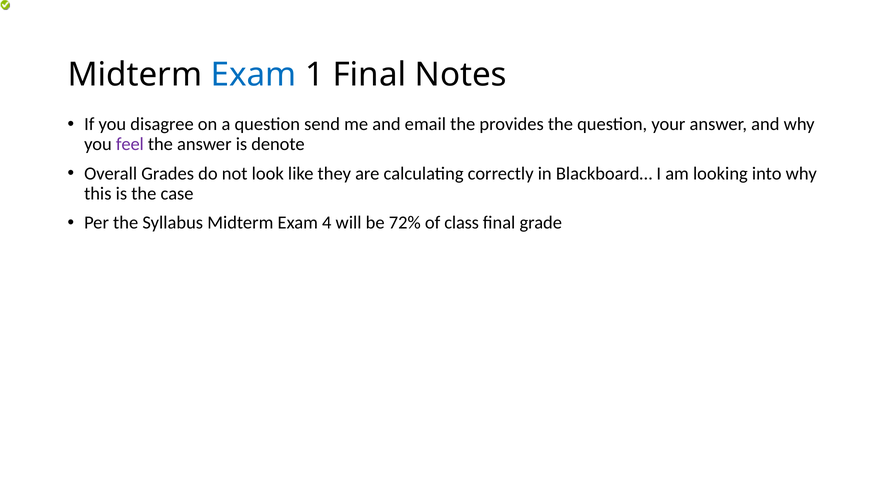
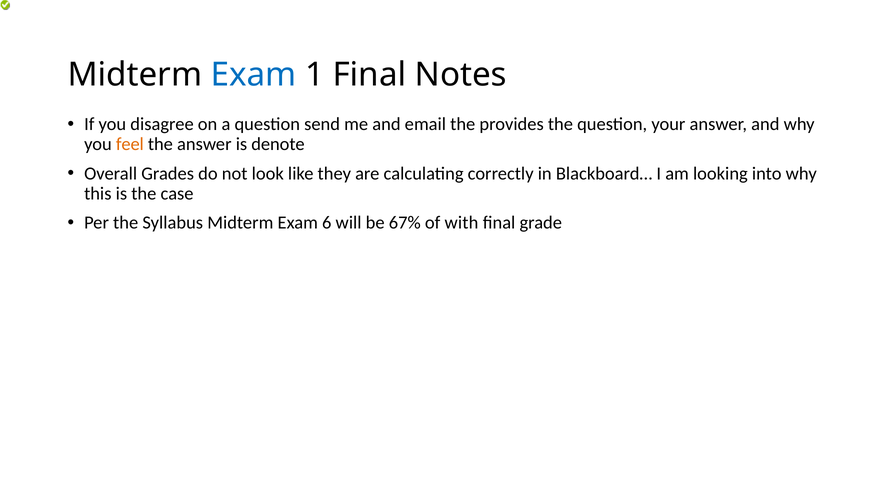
feel colour: purple -> orange (130, 144)
4: 4 -> 6 (327, 222)
72%: 72% -> 67% (405, 222)
class: class -> with (461, 222)
